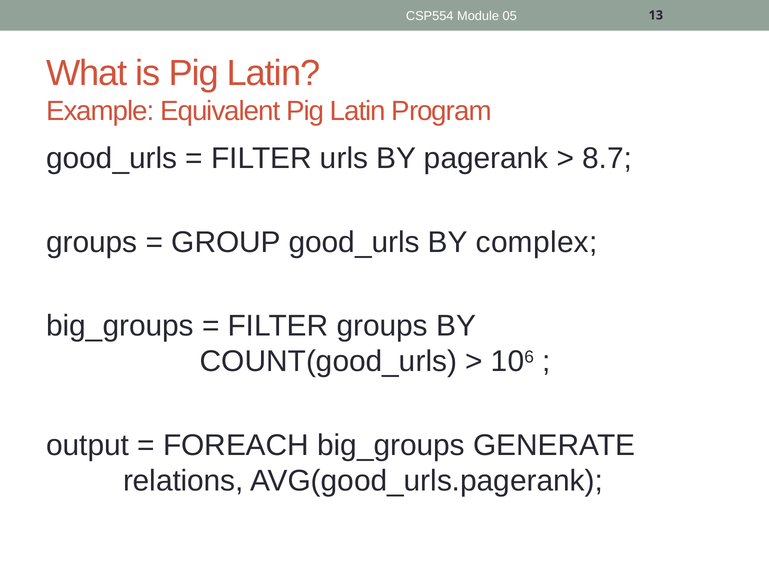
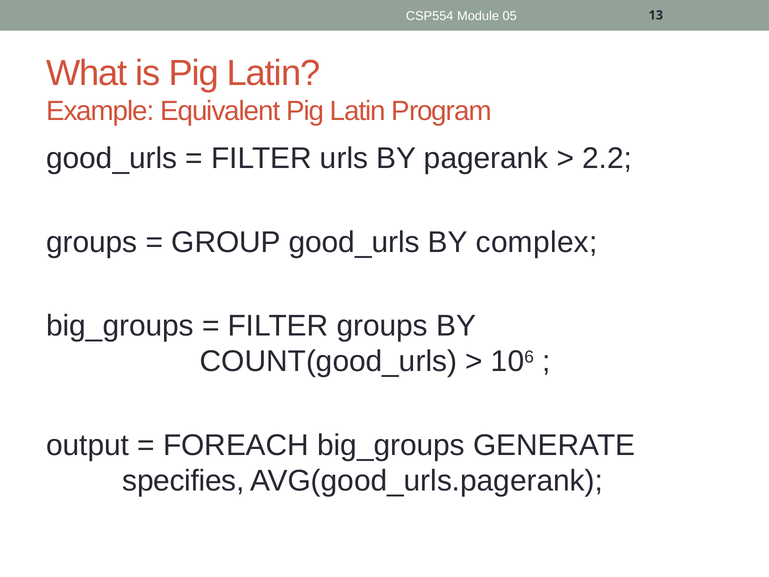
8.7: 8.7 -> 2.2 (607, 158)
relations: relations -> specifies (183, 481)
